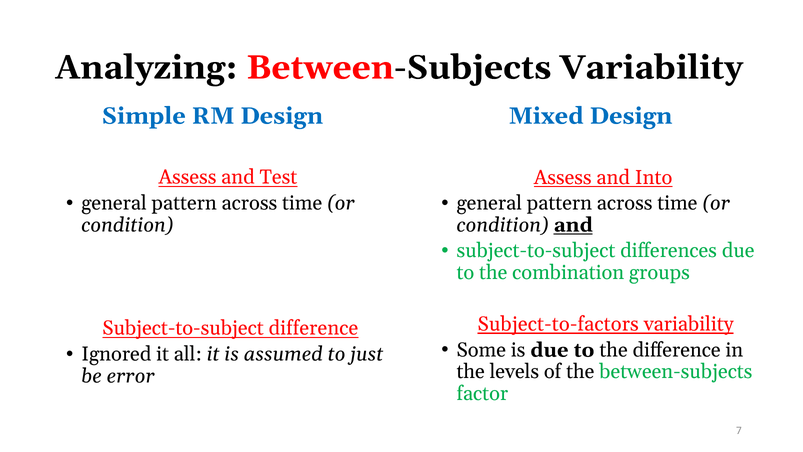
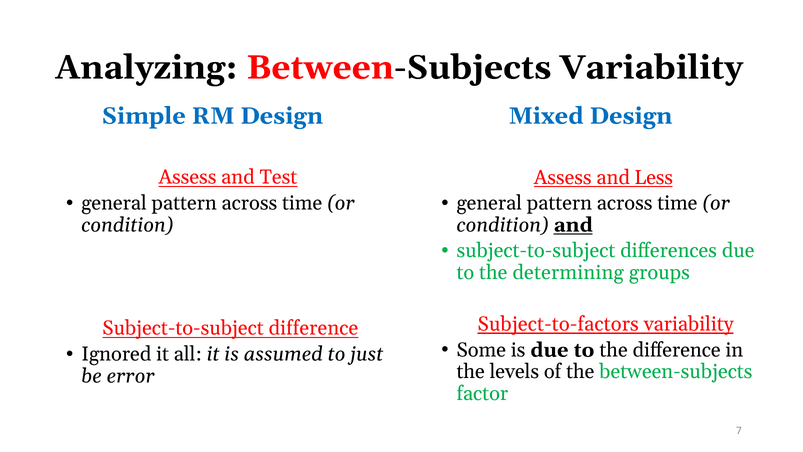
Into: Into -> Less (654, 177)
combination: combination -> determining (568, 272)
